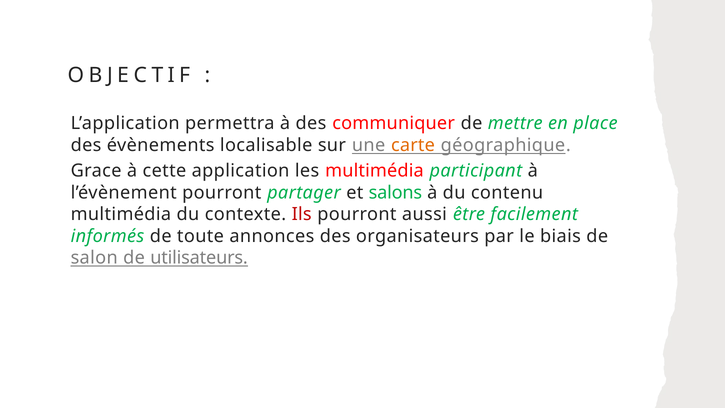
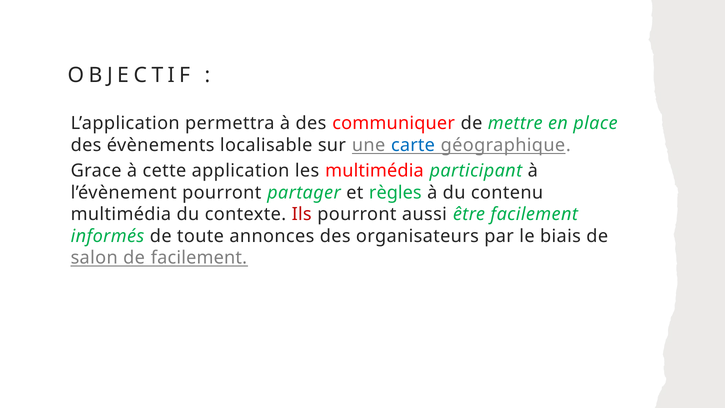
carte colour: orange -> blue (413, 145)
salons: salons -> règles (395, 192)
de utilisateurs: utilisateurs -> facilement (199, 258)
